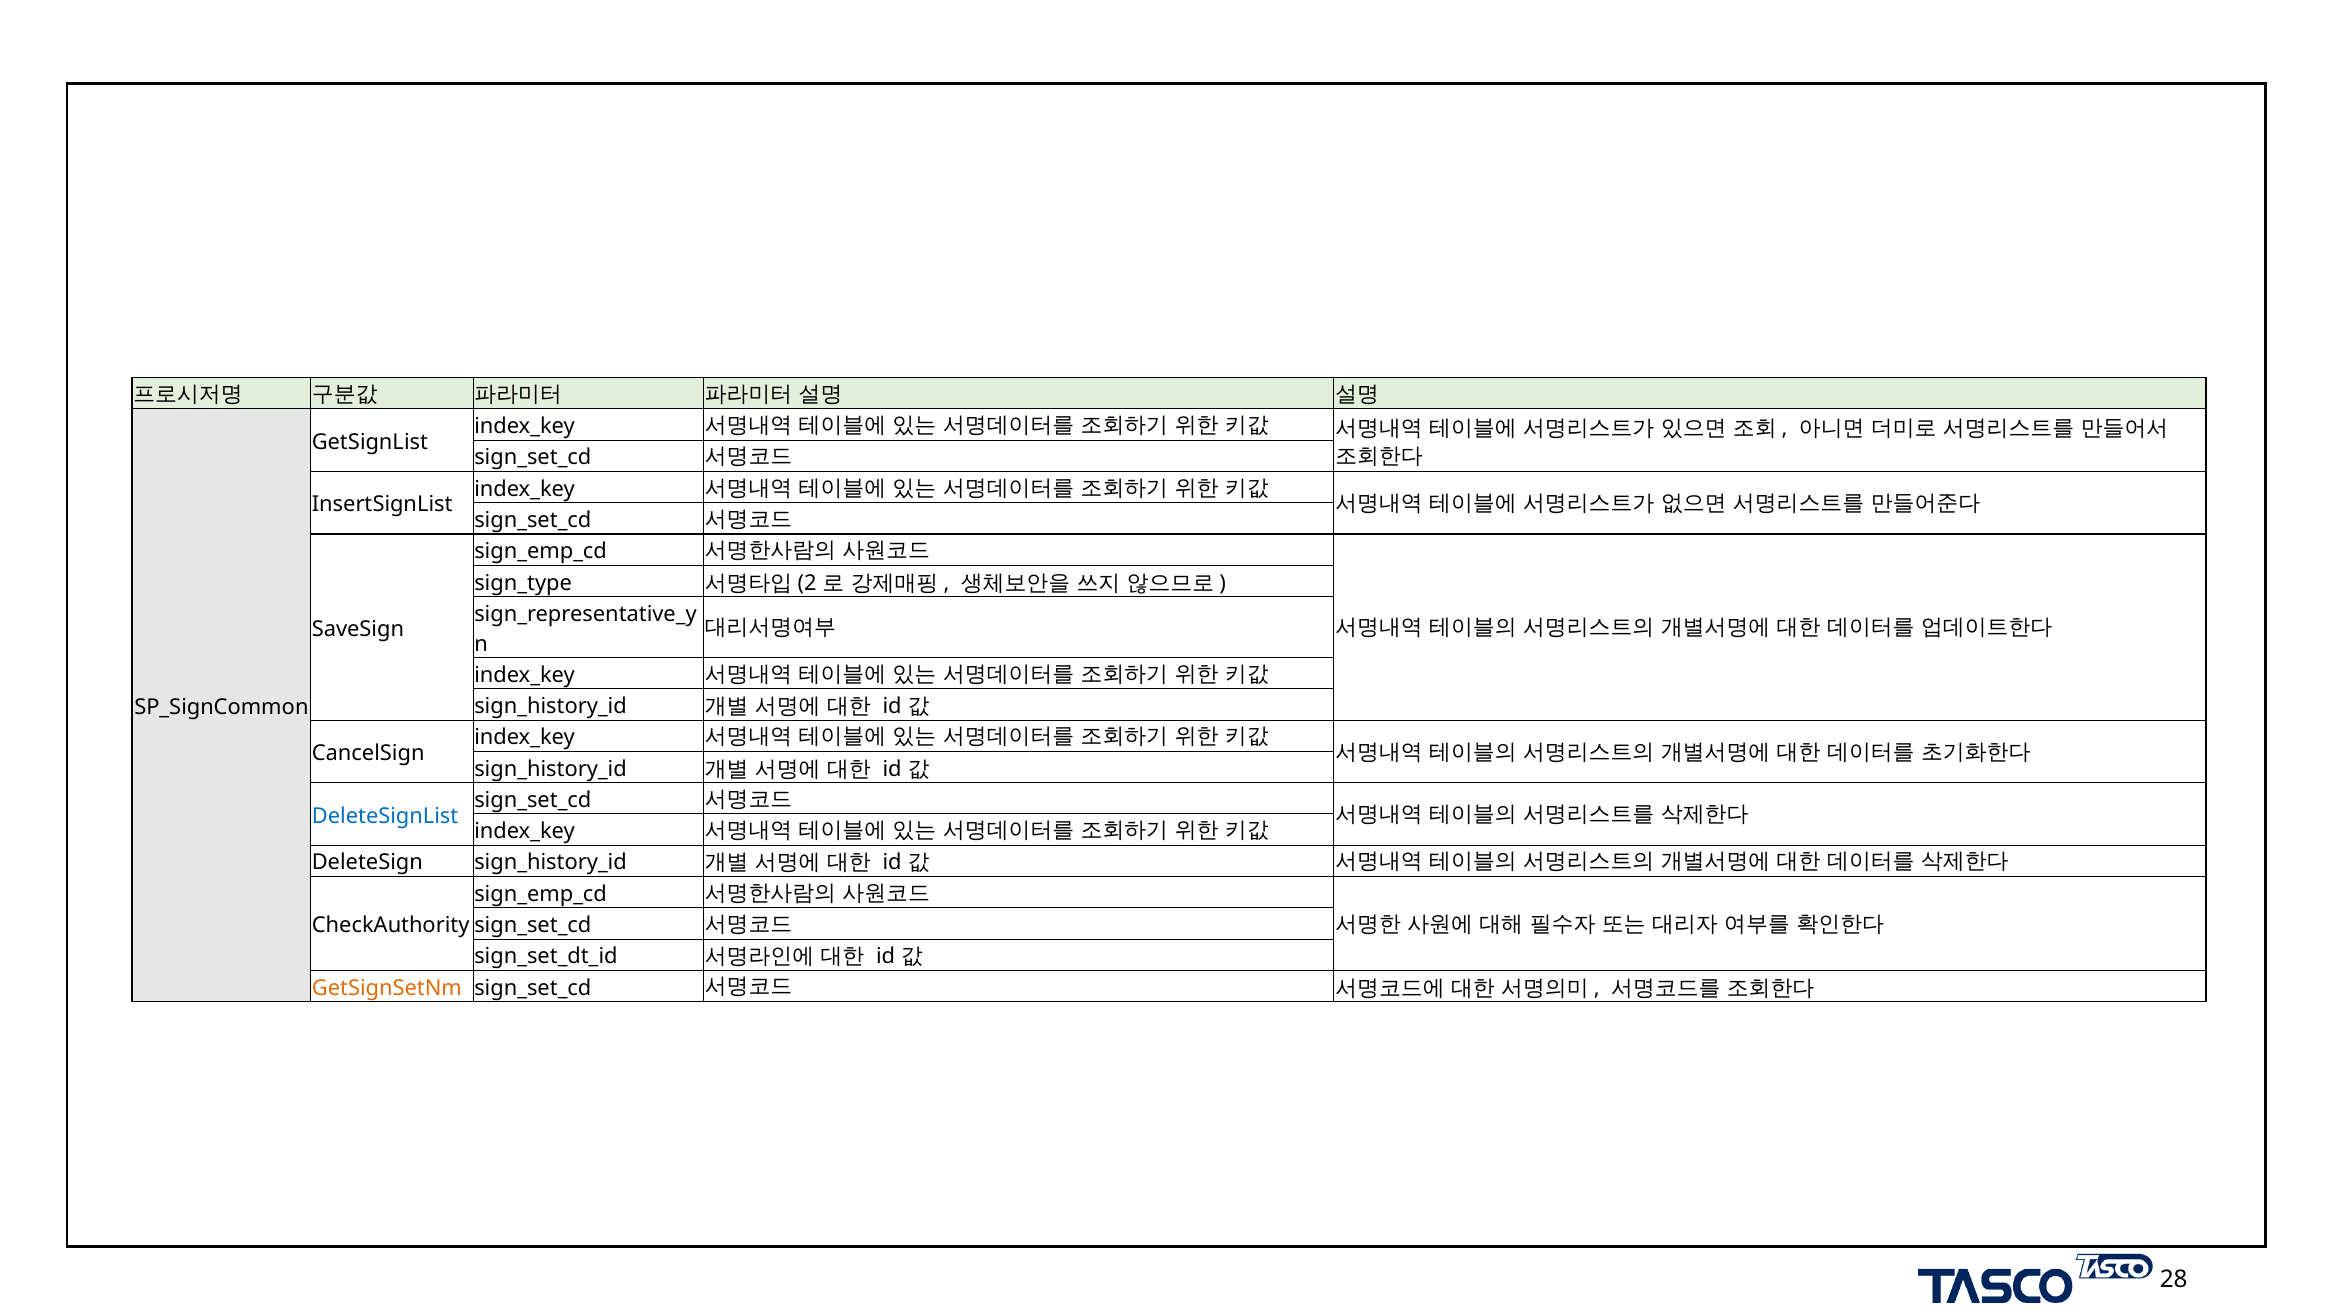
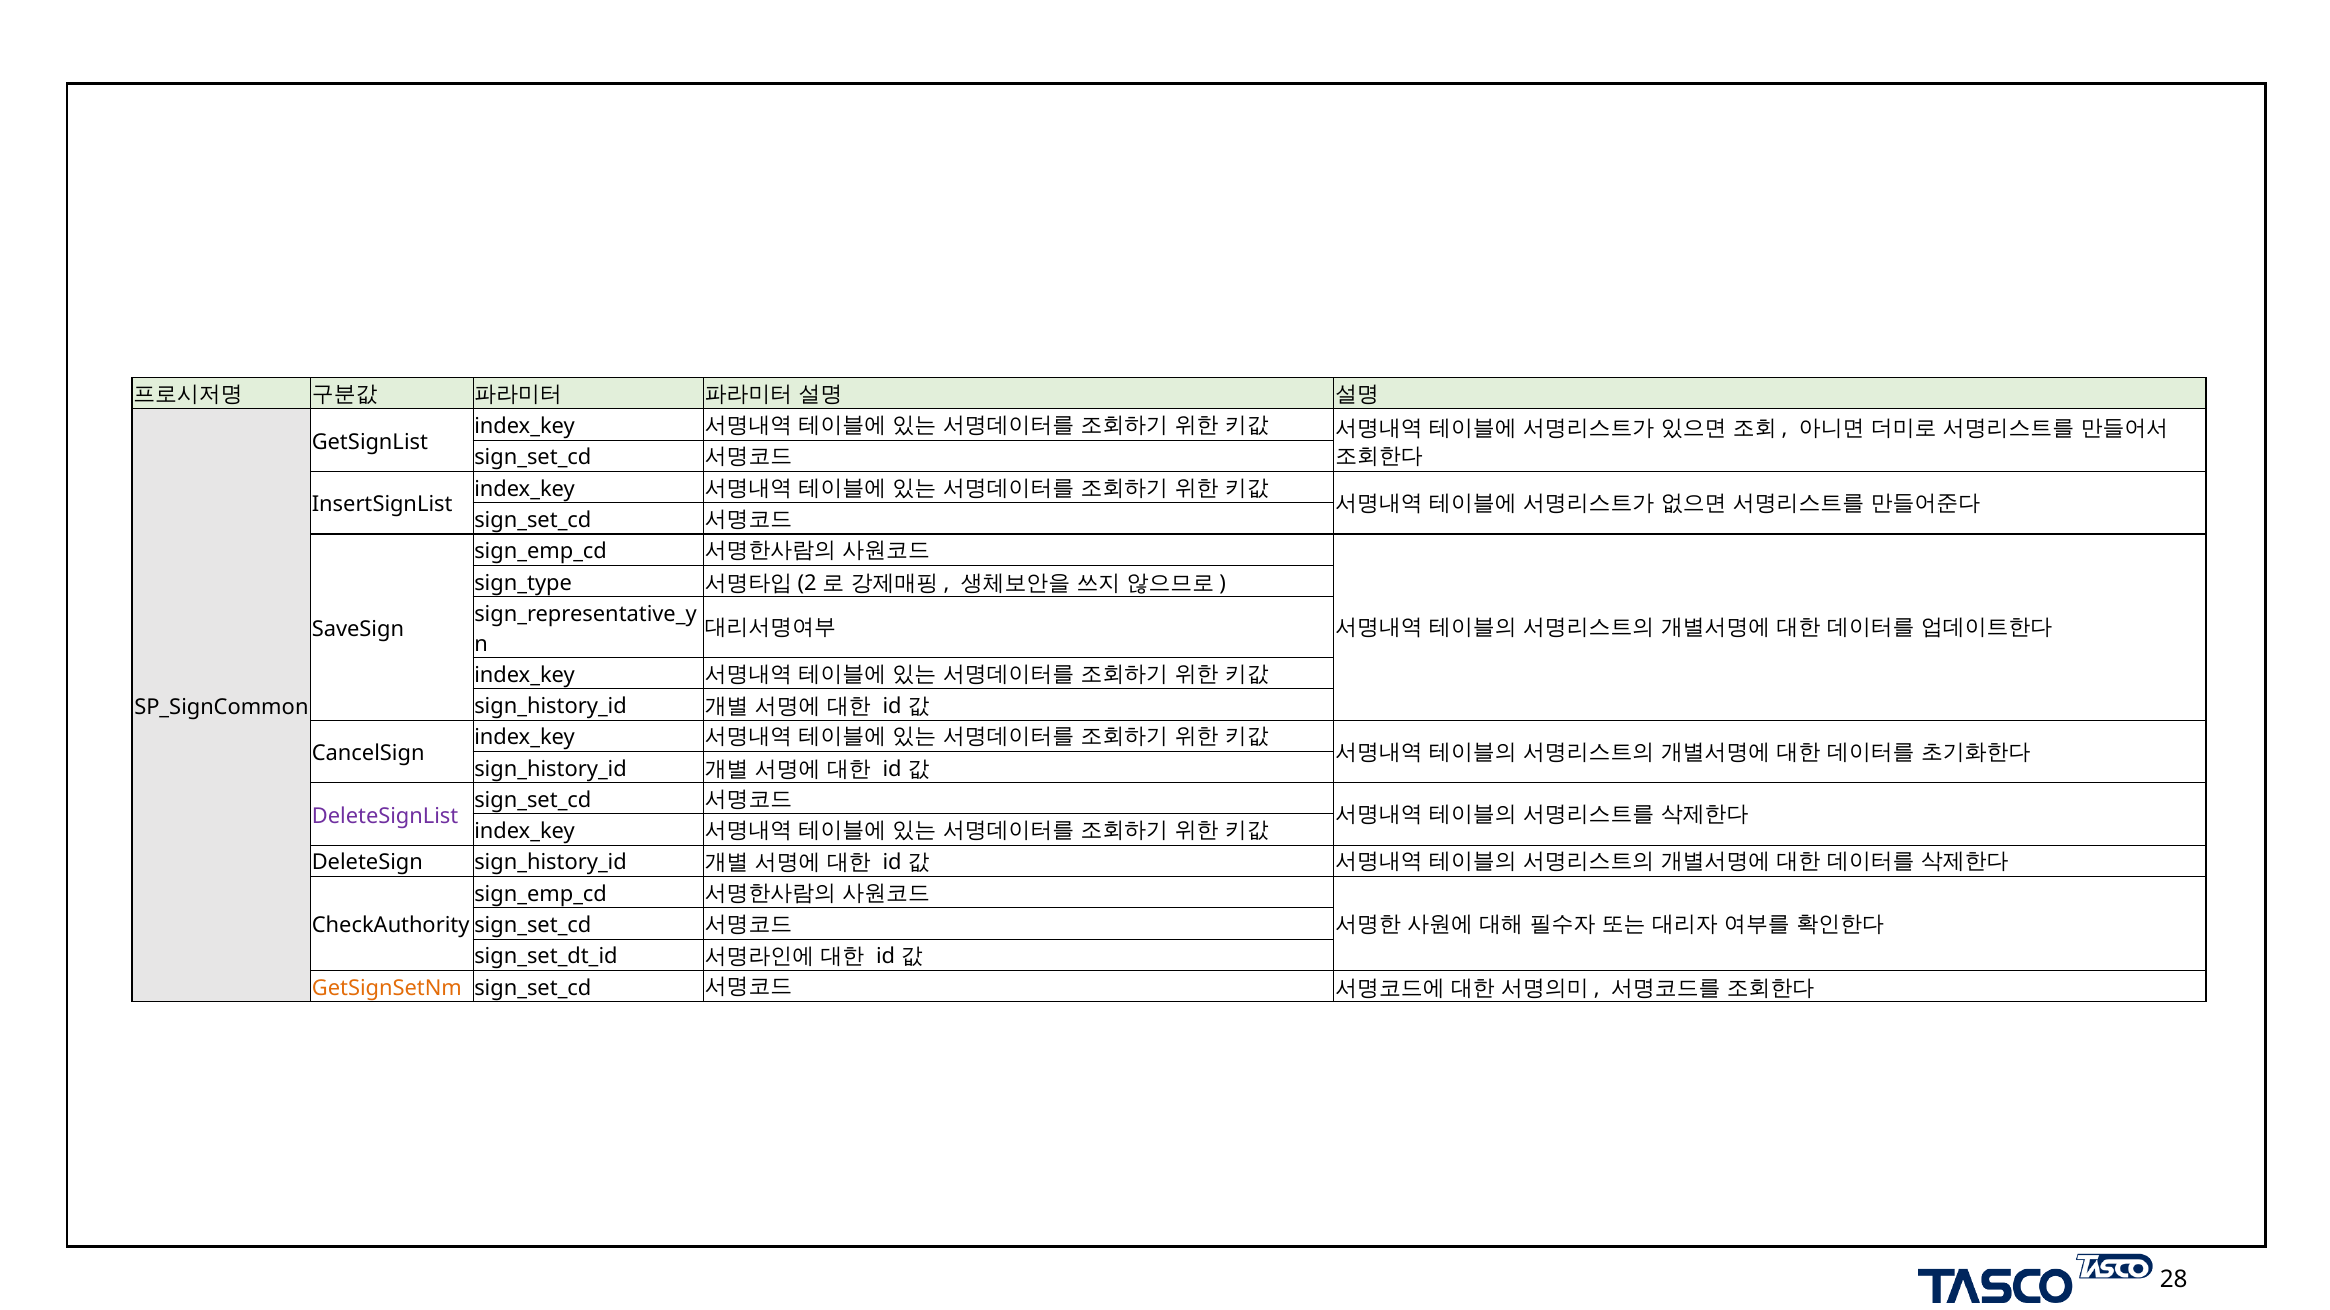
DeleteSignList colour: blue -> purple (385, 816)
